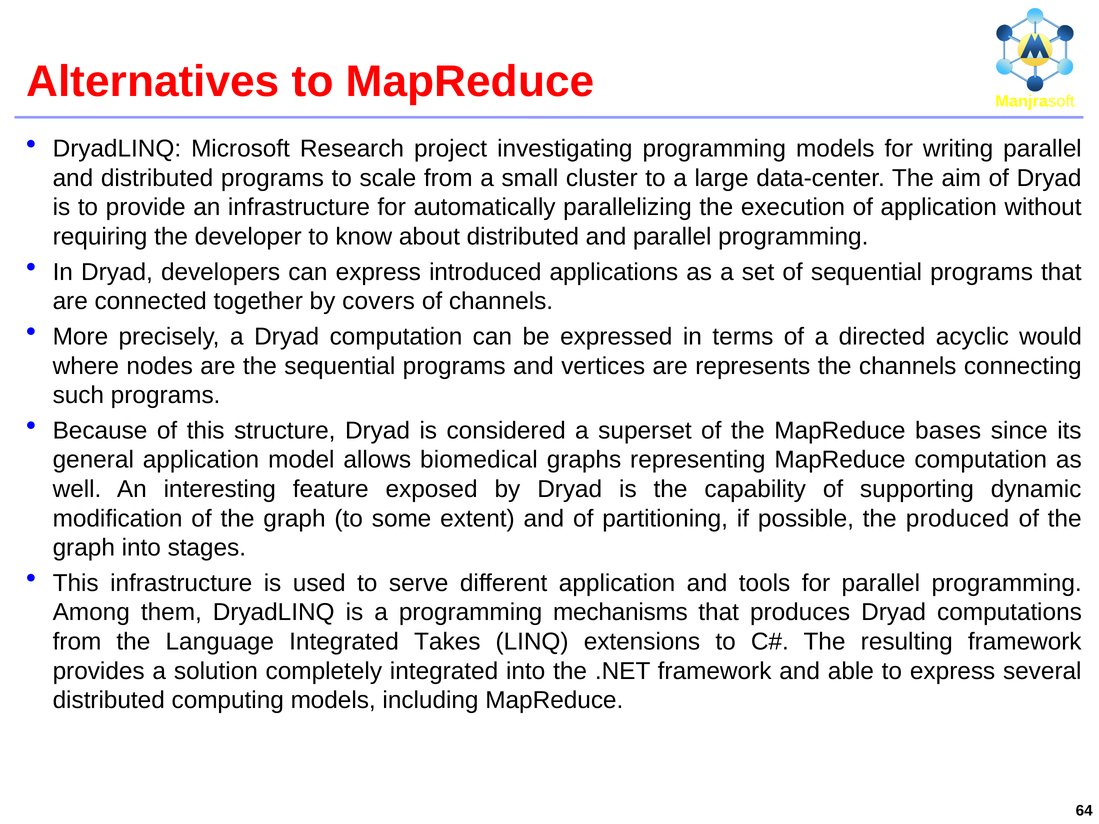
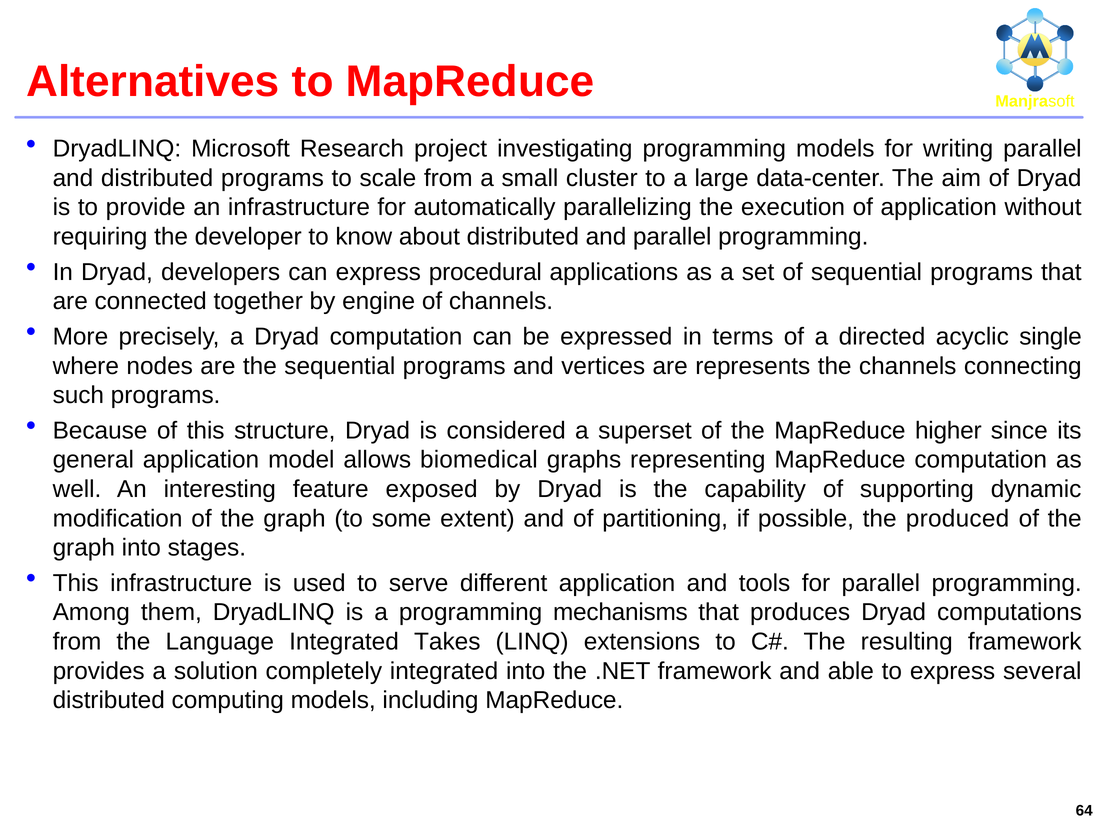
introduced: introduced -> procedural (485, 272)
covers: covers -> engine (379, 301)
would: would -> single (1051, 337)
bases: bases -> higher (948, 431)
